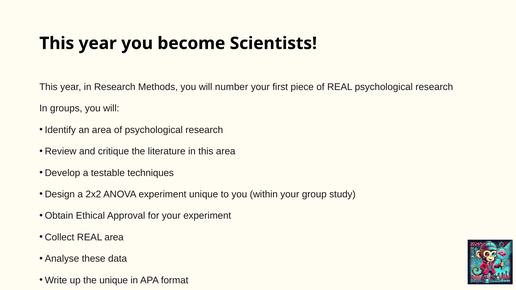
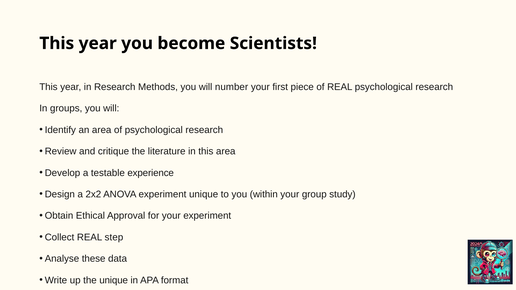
techniques: techniques -> experience (151, 173)
REAL area: area -> step (114, 237)
